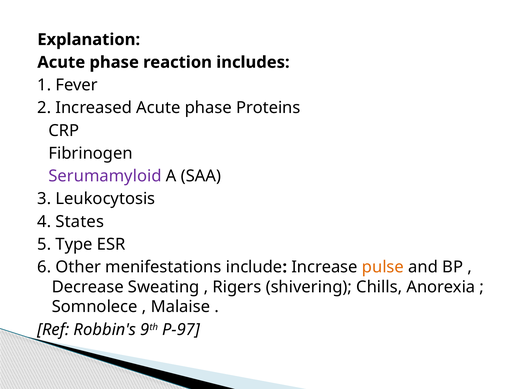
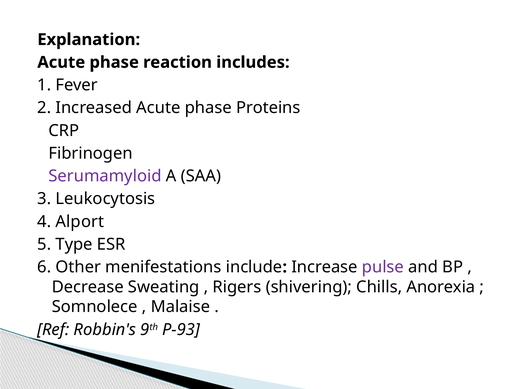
States: States -> Alport (80, 222)
pulse colour: orange -> purple (383, 267)
P-97: P-97 -> P-93 (181, 330)
